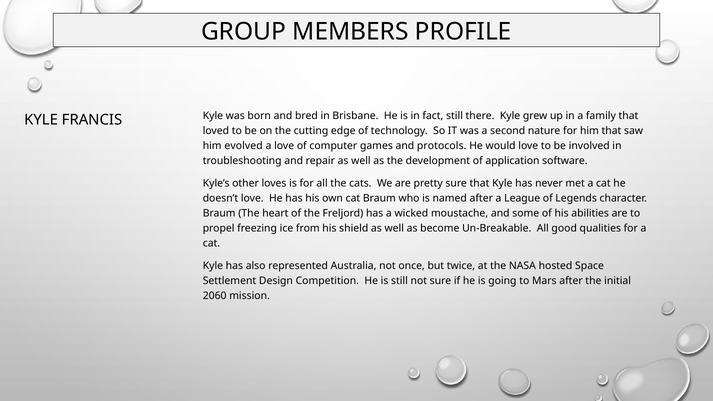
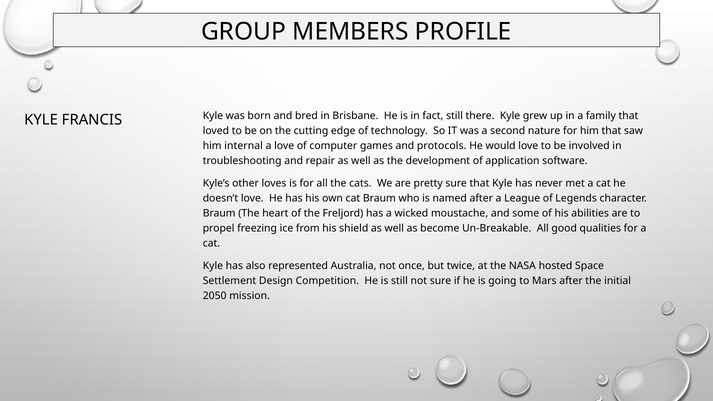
evolved: evolved -> internal (244, 146)
2060: 2060 -> 2050 (215, 296)
